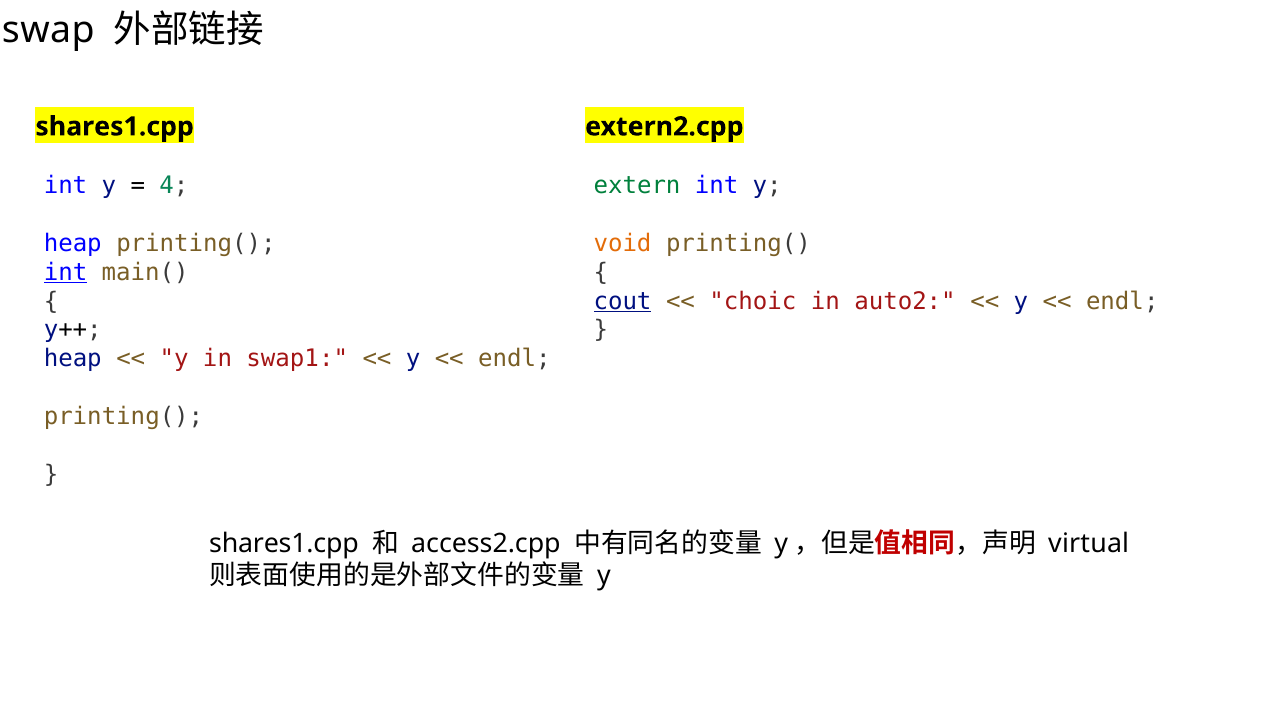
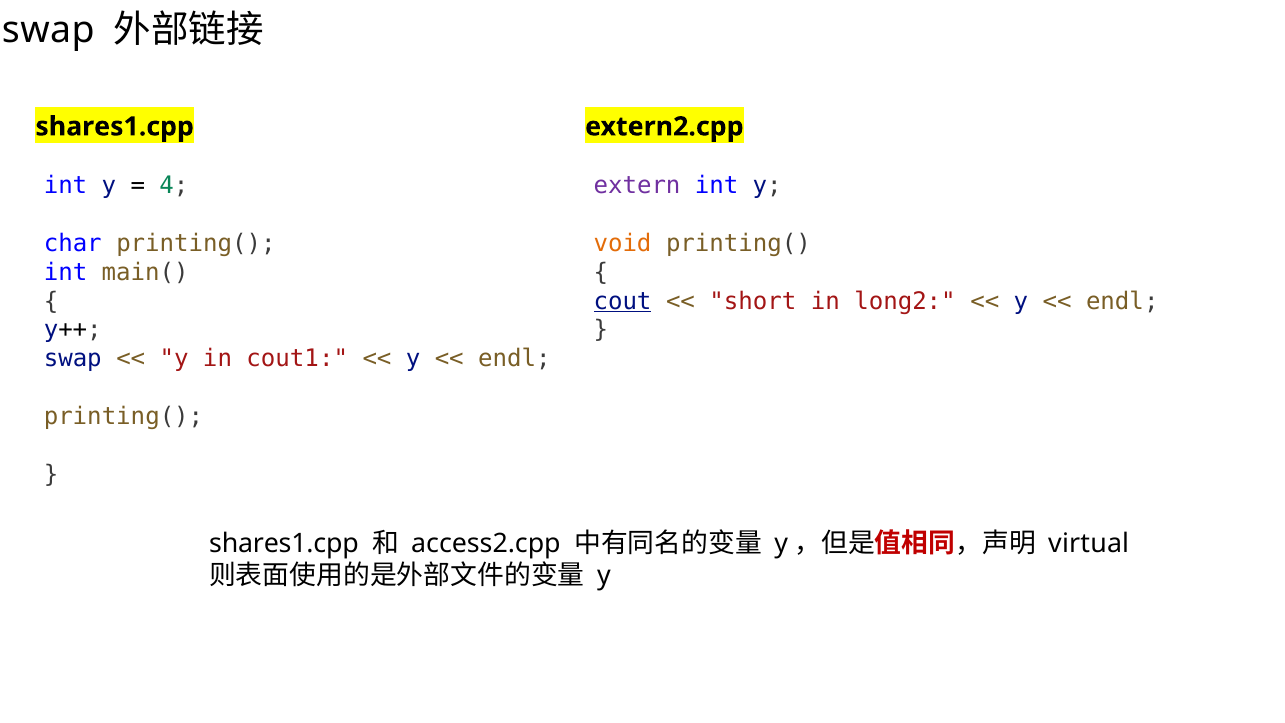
extern colour: green -> purple (637, 185)
heap: heap -> char (73, 243)
int underline: present -> none (66, 272)
choic: choic -> short (753, 301)
auto2: auto2 -> long2 (905, 301)
heap: heap -> swap (73, 359)
swap1: swap1 -> cout1 (297, 359)
